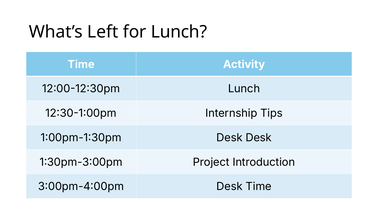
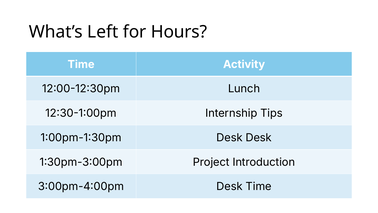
for Lunch: Lunch -> Hours (179, 32)
